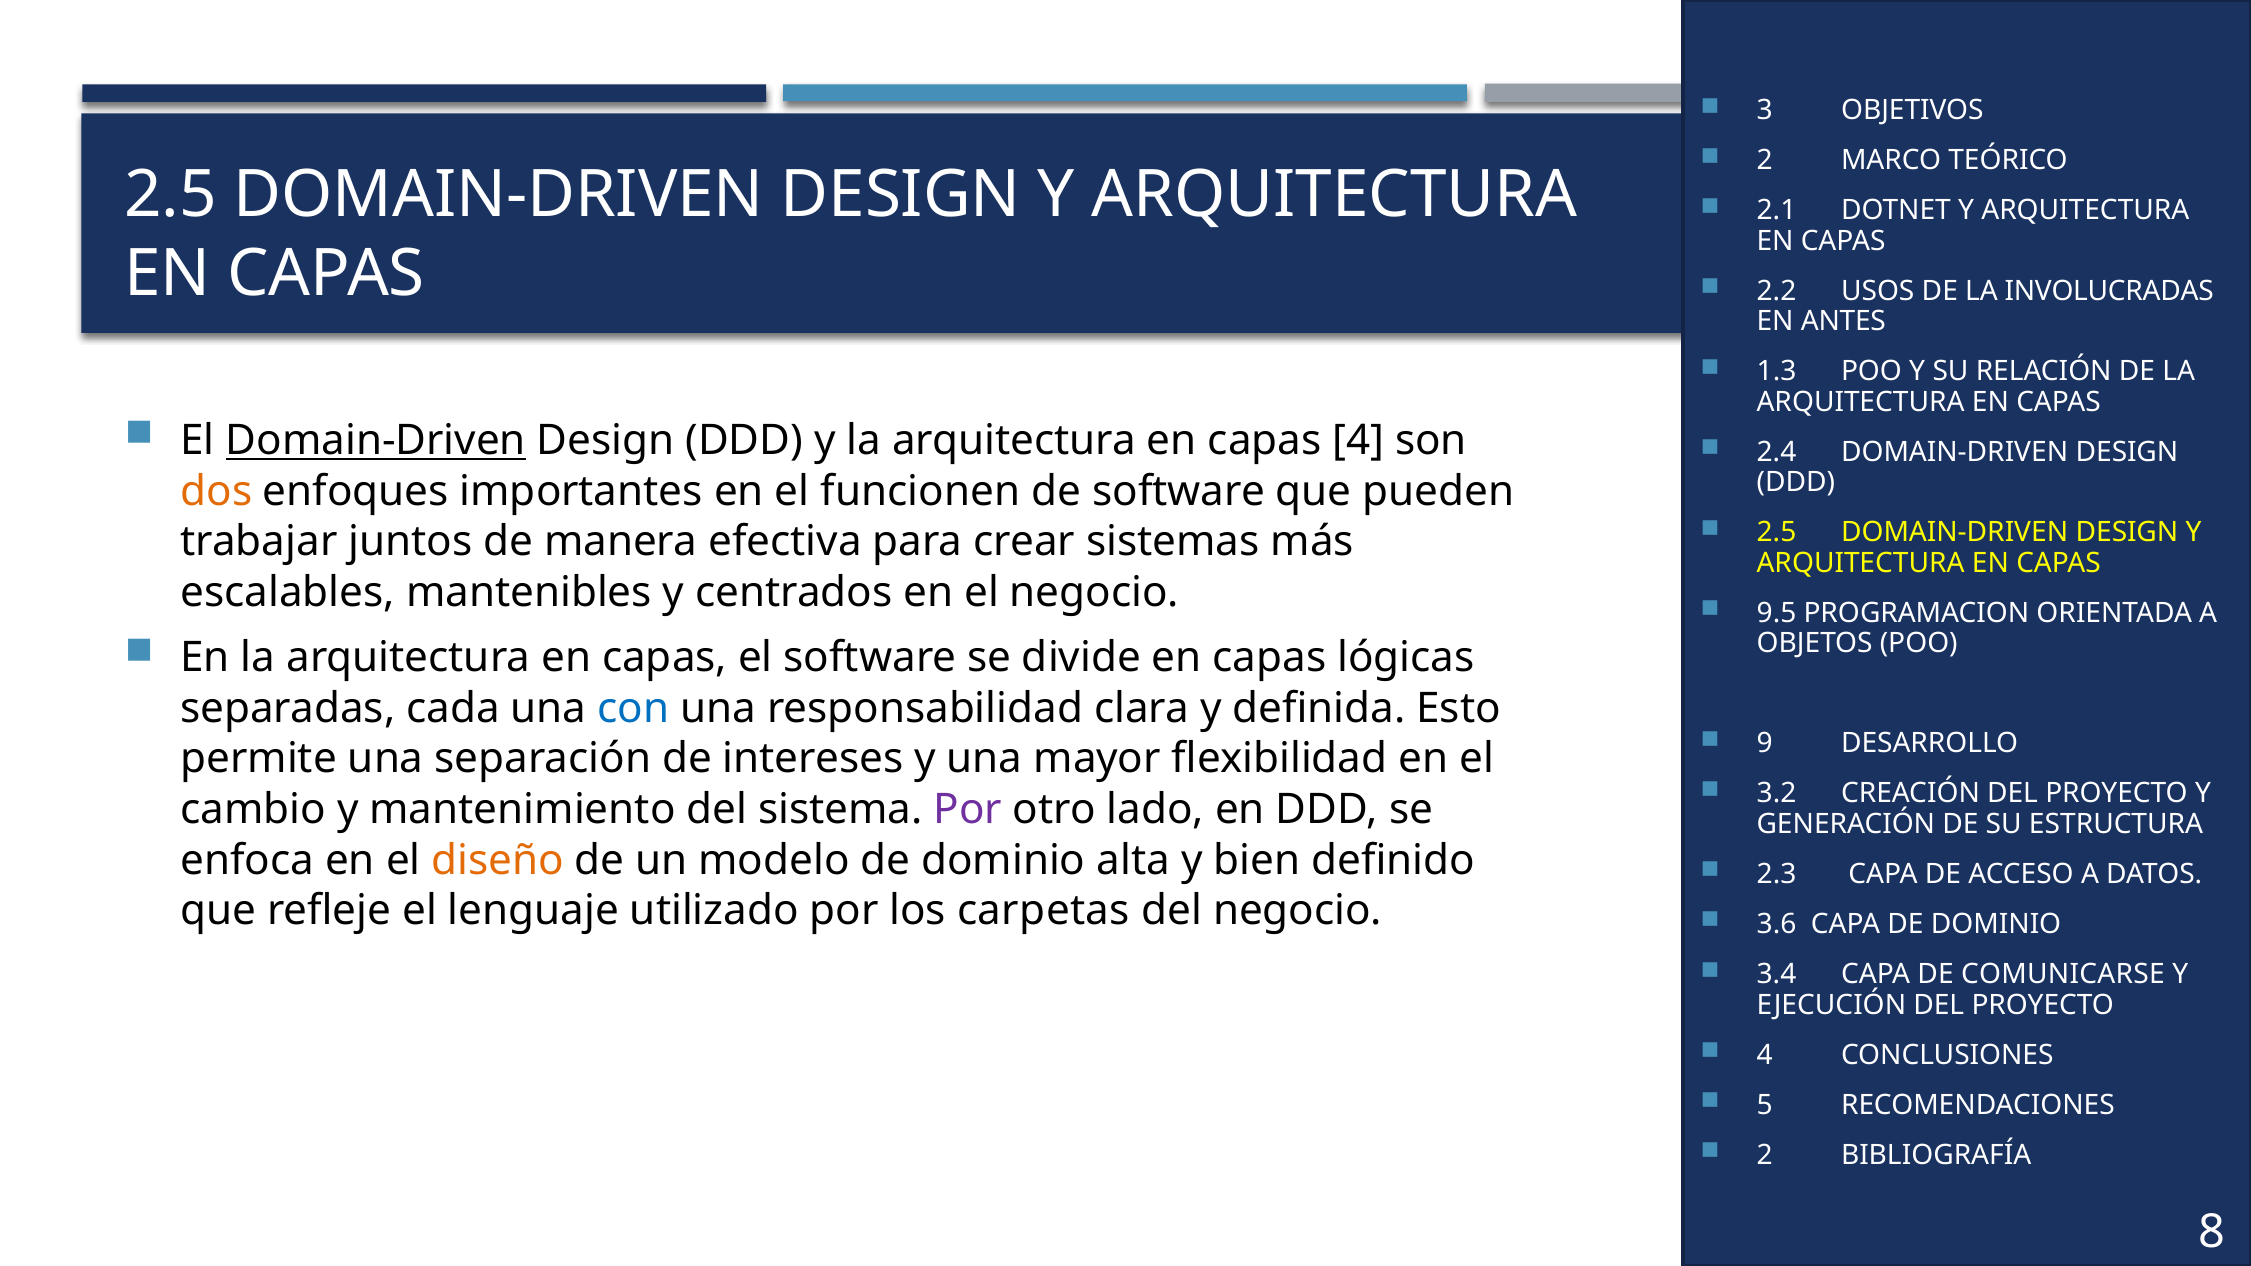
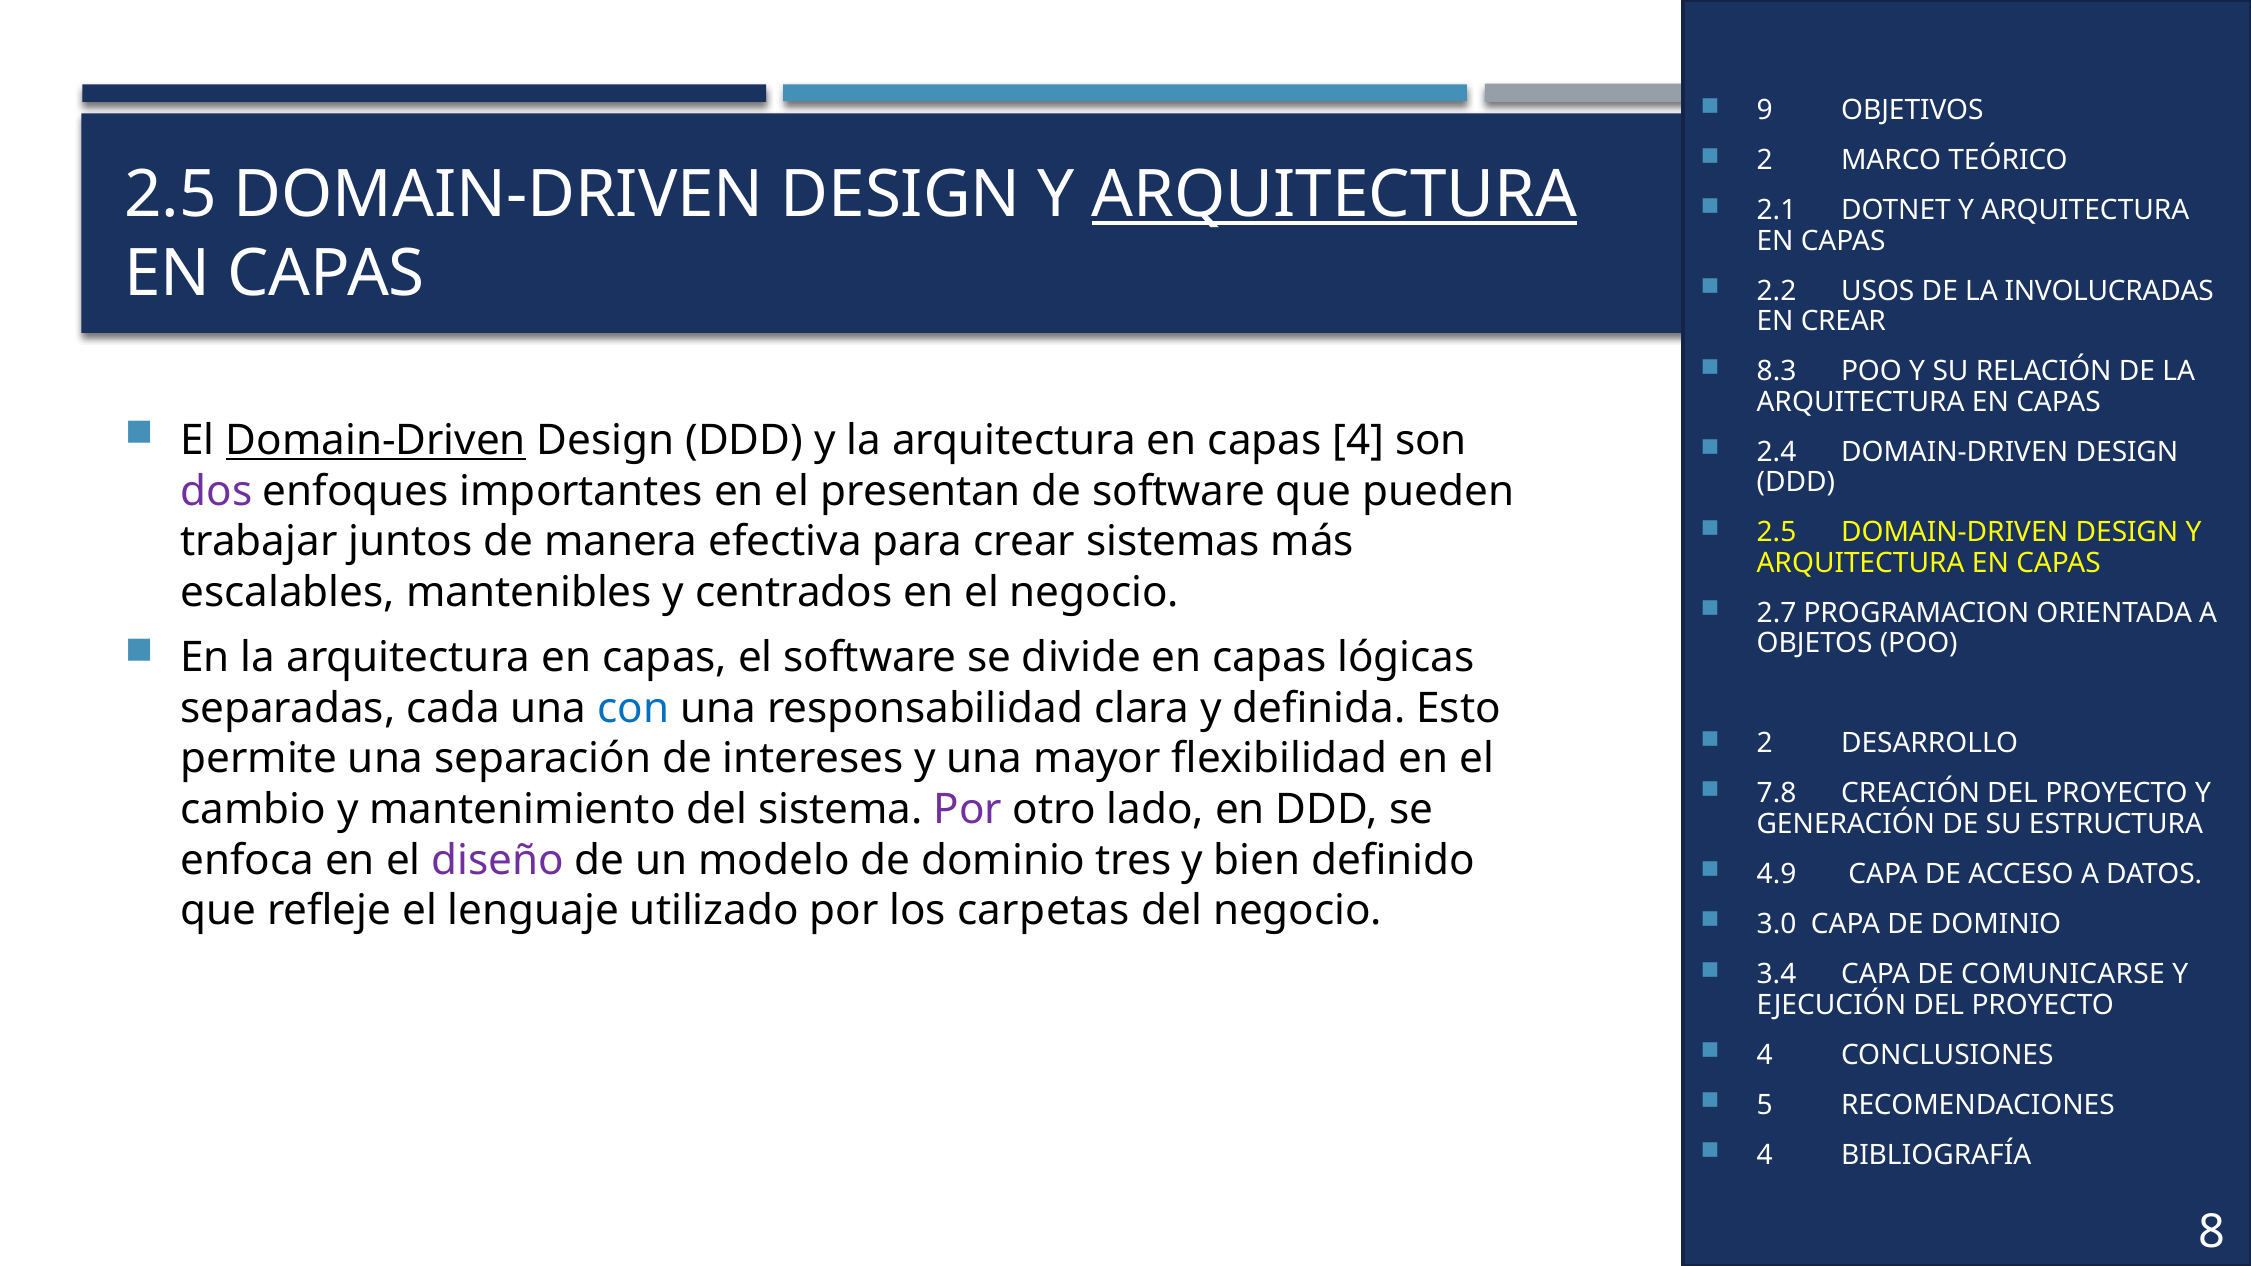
3: 3 -> 9 (1765, 110)
ARQUITECTURA underline: none -> present (1335, 195)
EN ANTES: ANTES -> CREAR (1843, 322)
1.3: 1.3 -> 8.3 (1777, 372)
dos colour: orange -> purple (216, 491)
funcionen: funcionen -> presentan (921, 491)
9.5: 9.5 -> 2.7 (1777, 613)
9: 9 -> 2 (1765, 744)
3.2: 3.2 -> 7.8 (1777, 794)
diseño colour: orange -> purple (498, 860)
alta: alta -> tres (1134, 860)
2.3: 2.3 -> 4.9 (1777, 874)
3.6: 3.6 -> 3.0 (1777, 924)
2: 2 -> 4 (1765, 1155)
